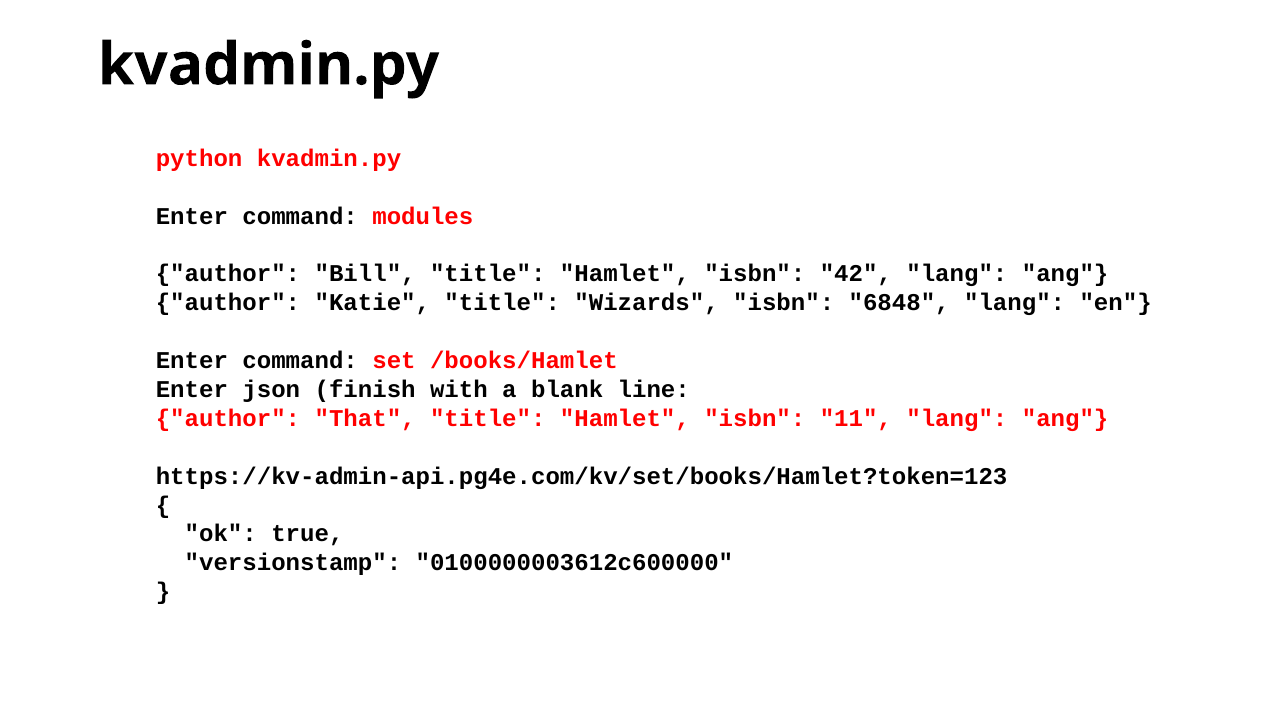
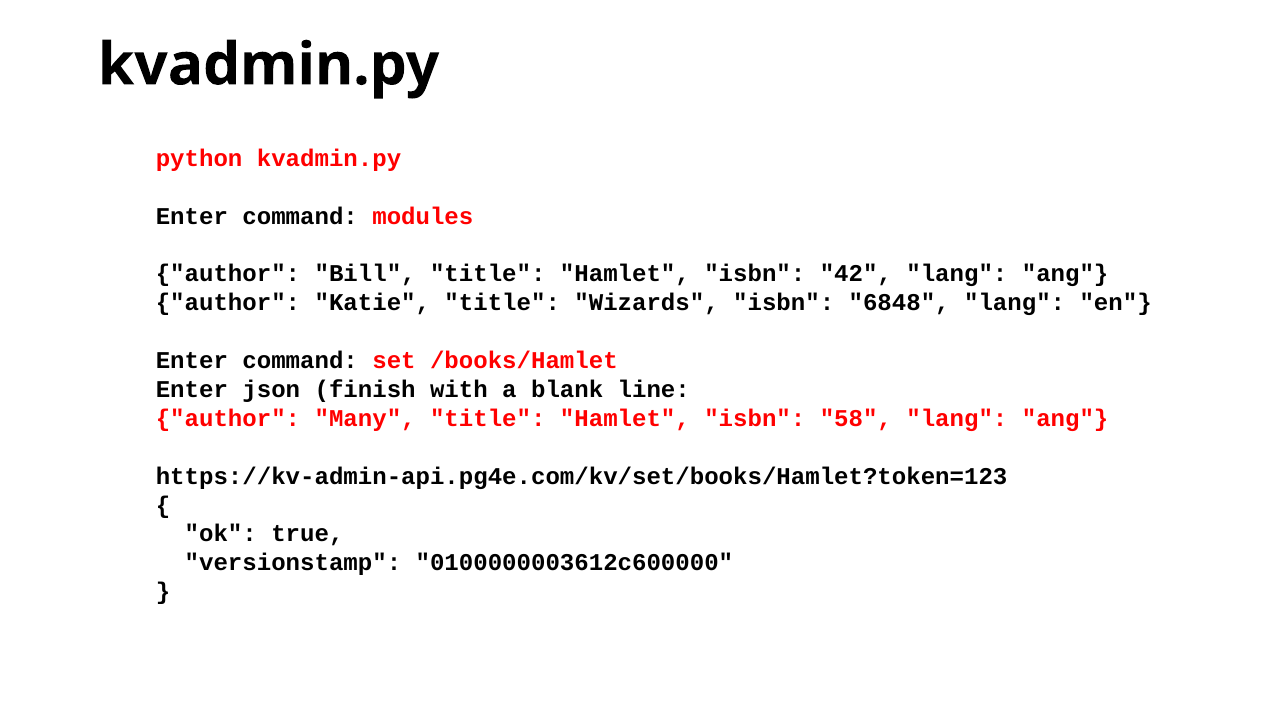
That: That -> Many (365, 418)
11: 11 -> 58 (856, 418)
